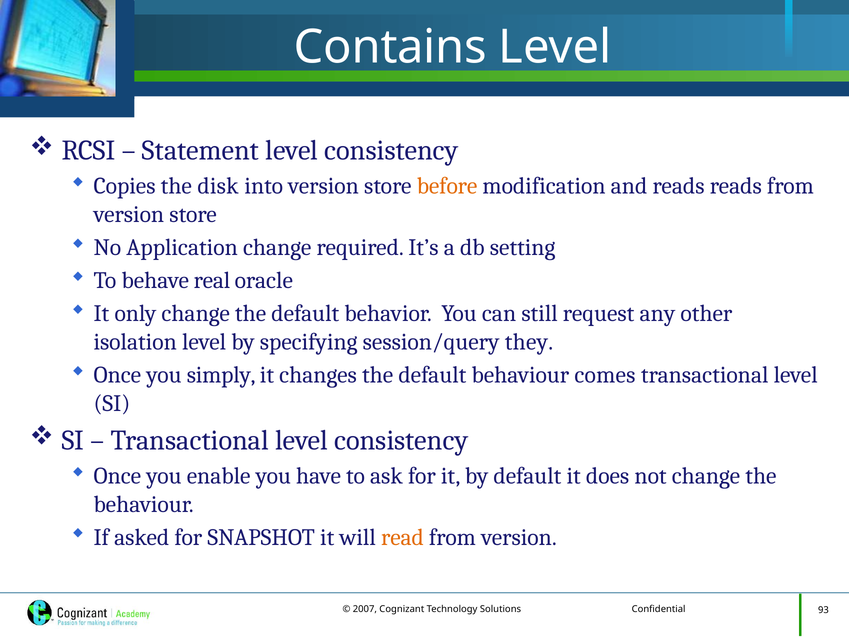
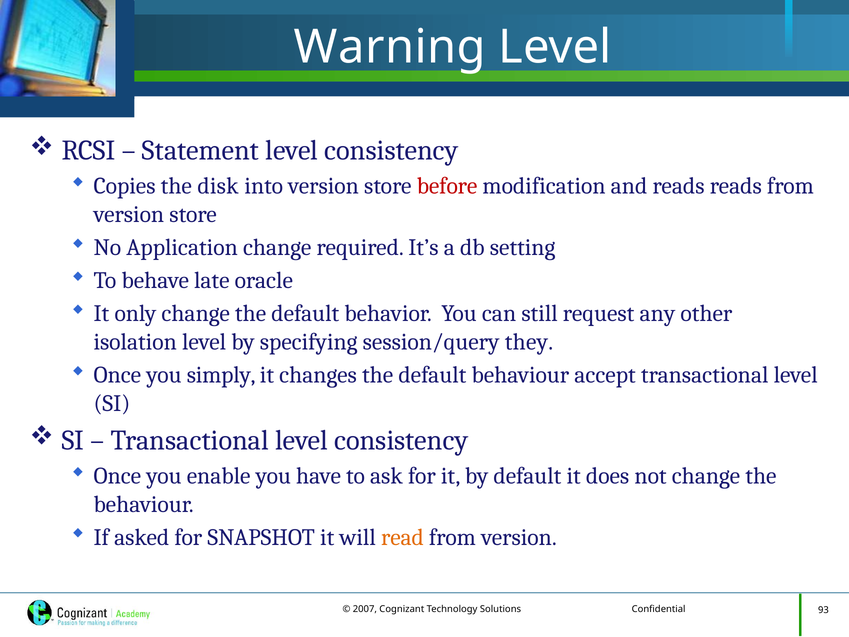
Contains: Contains -> Warning (390, 47)
before colour: orange -> red (447, 186)
real: real -> late (212, 280)
comes: comes -> accept (605, 375)
